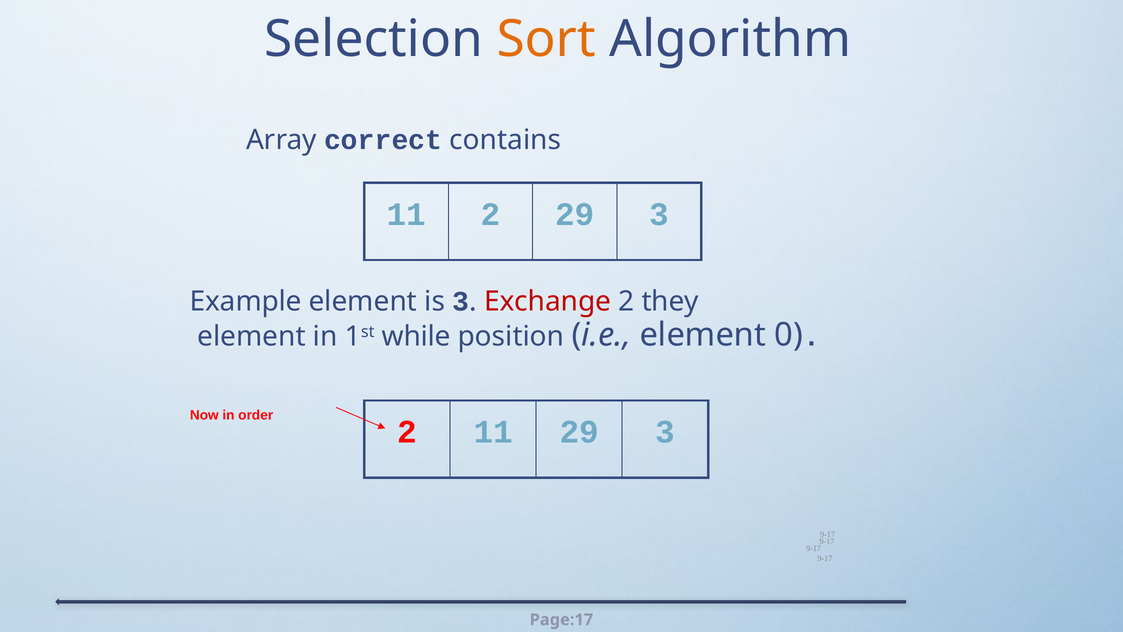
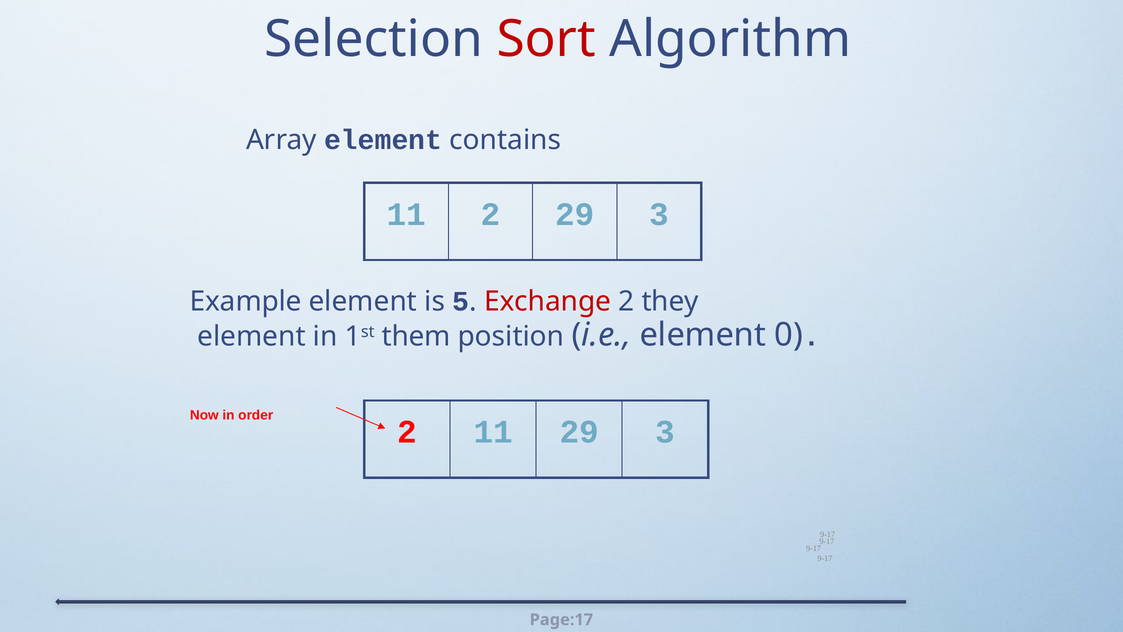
Sort colour: orange -> red (546, 39)
Array correct: correct -> element (383, 140)
is 3: 3 -> 5 (461, 301)
while: while -> them (416, 336)
